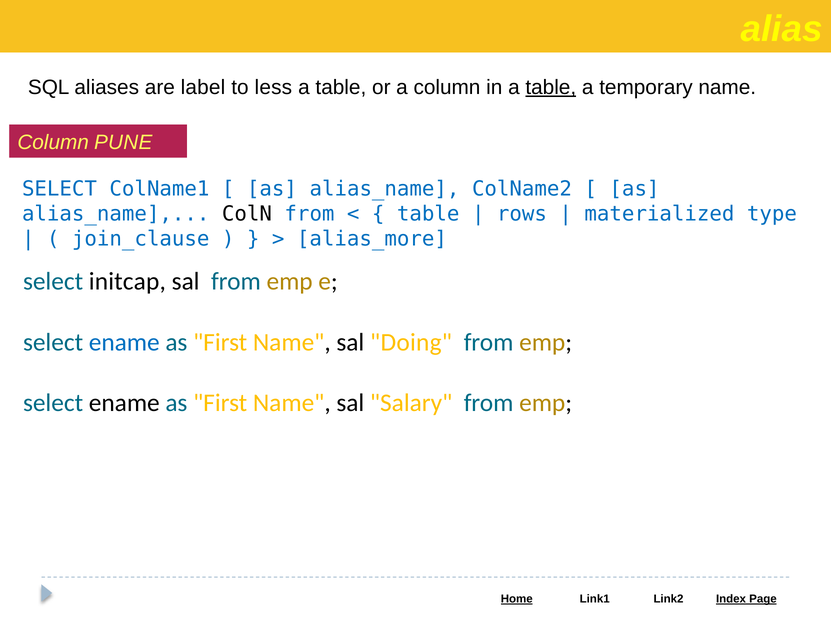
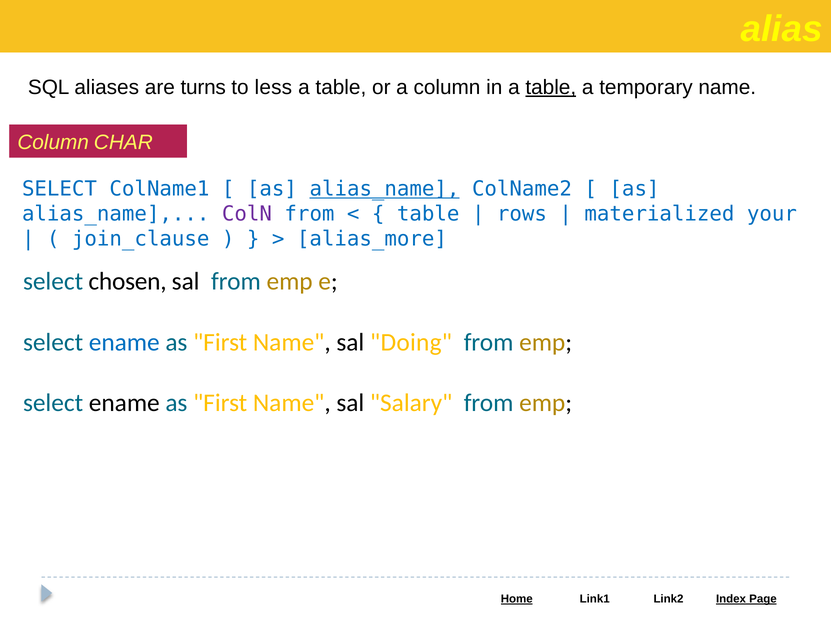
label: label -> turns (203, 87)
PUNE: PUNE -> CHAR (123, 143)
alias_name underline: none -> present (384, 189)
ColN colour: black -> purple (247, 214)
type: type -> your (772, 214)
initcap: initcap -> chosen (128, 281)
